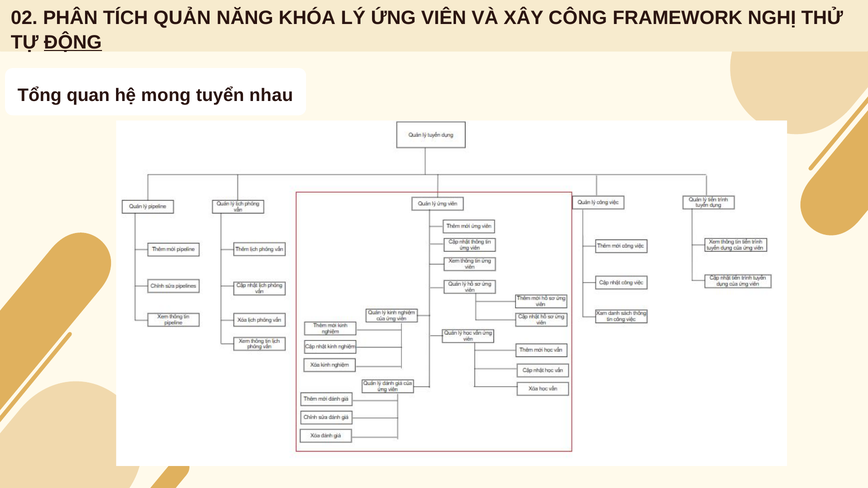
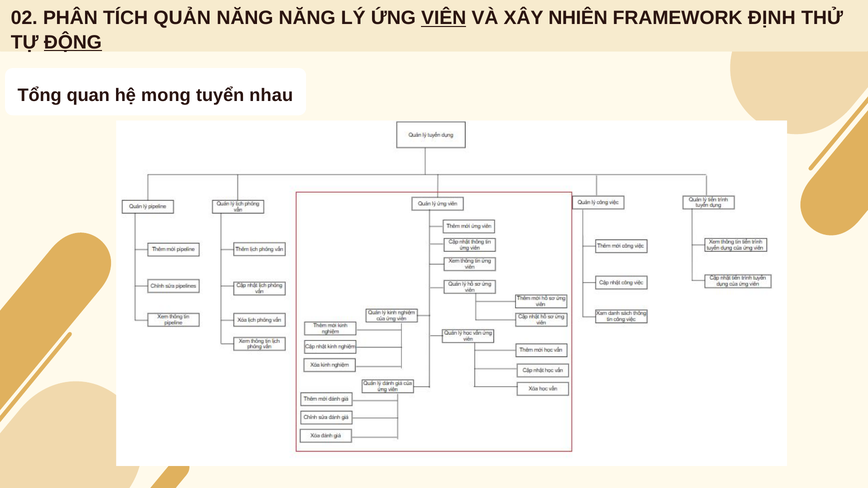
NĂNG KHÓA: KHÓA -> NĂNG (307, 18)
VIÊN underline: none -> present (444, 18)
CÔNG: CÔNG -> NHIÊN (578, 18)
NGHỊ: NGHỊ -> ĐỊNH (772, 18)
